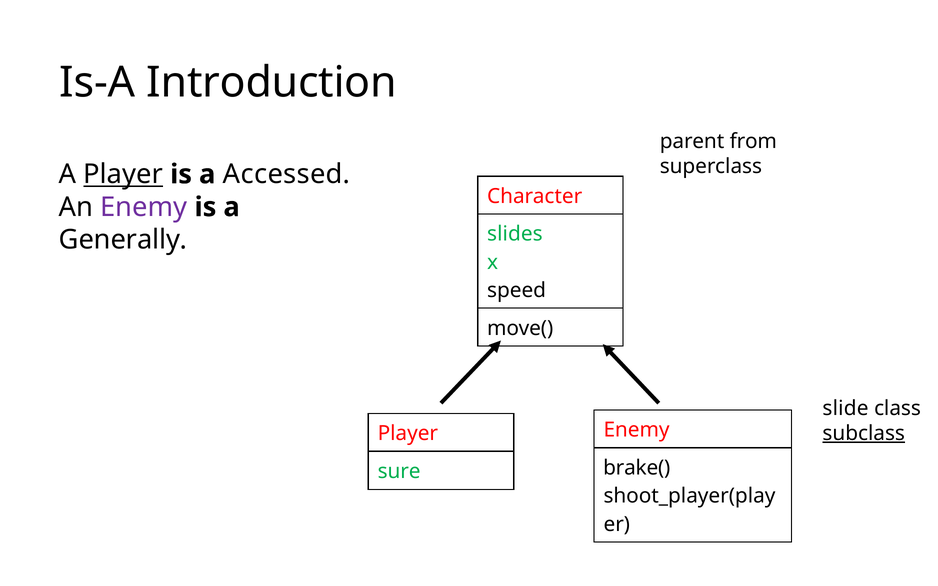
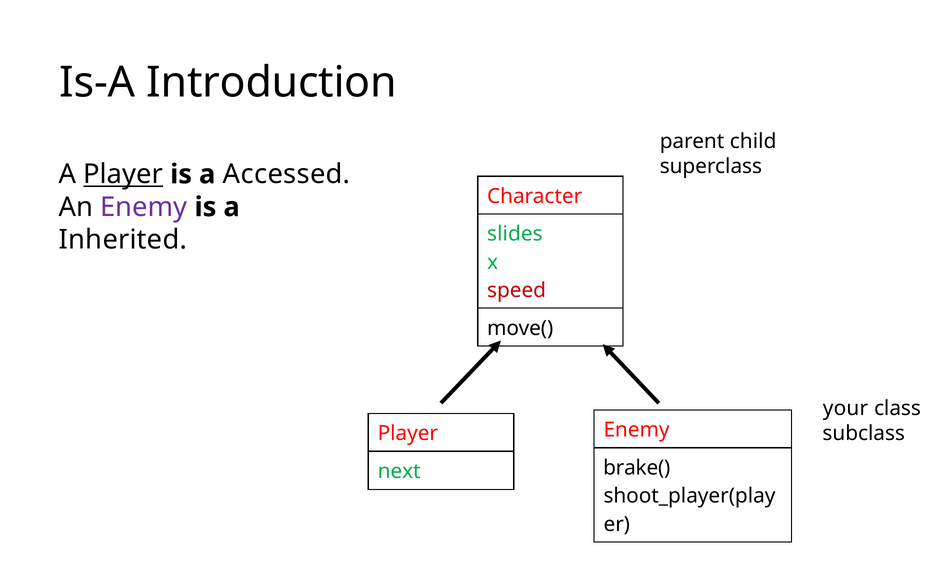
from: from -> child (753, 142)
Generally: Generally -> Inherited (123, 240)
speed colour: black -> red (517, 291)
slide: slide -> your (845, 409)
subclass underline: present -> none (864, 434)
sure: sure -> next (399, 472)
